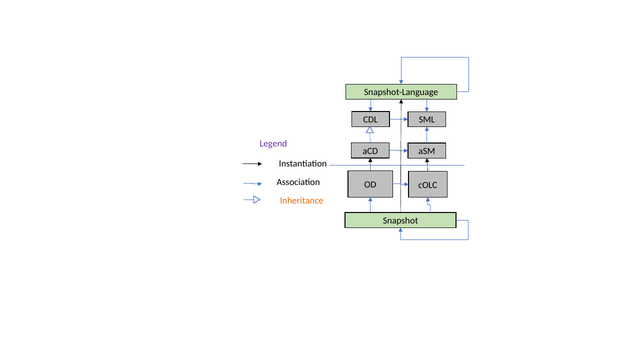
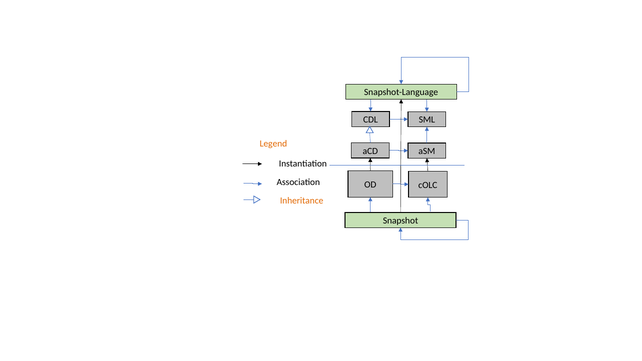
Legend colour: purple -> orange (273, 144)
